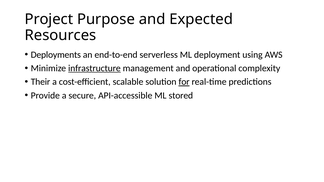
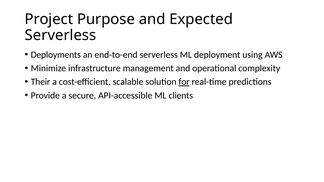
Resources: Resources -> Serverless (60, 35)
infrastructure underline: present -> none (94, 68)
stored: stored -> clients (181, 96)
